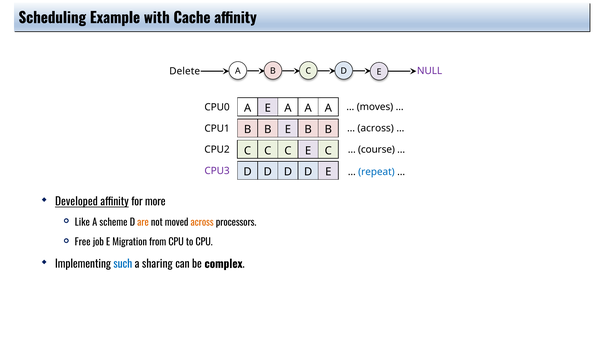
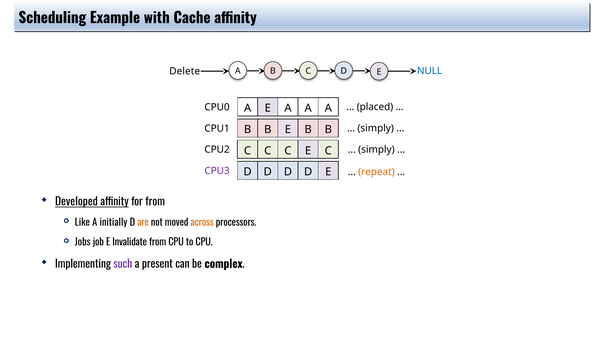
NULL colour: purple -> blue (430, 71)
moves: moves -> placed (375, 107)
across: across -> simply (376, 128)
course: course -> simply (376, 149)
repeat colour: blue -> orange (376, 172)
for more: more -> from (155, 202)
scheme: scheme -> initially (113, 222)
Free: Free -> Jobs (83, 242)
Migration: Migration -> Invalidate (130, 242)
such colour: blue -> purple (123, 264)
sharing: sharing -> present (157, 264)
